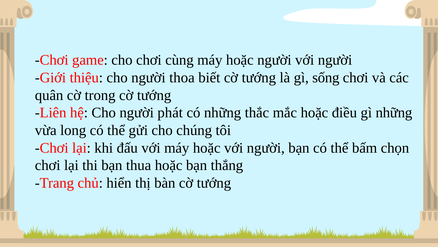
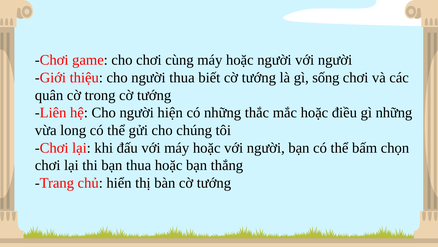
người thoa: thoa -> thua (182, 77)
phát: phát -> hiện (170, 112)
